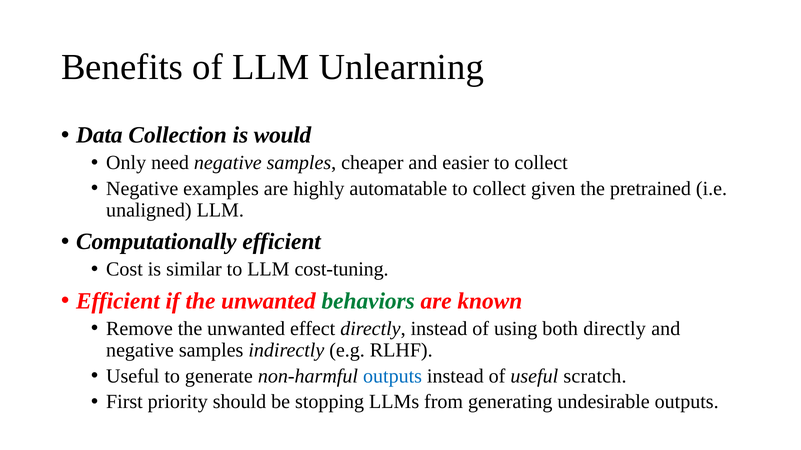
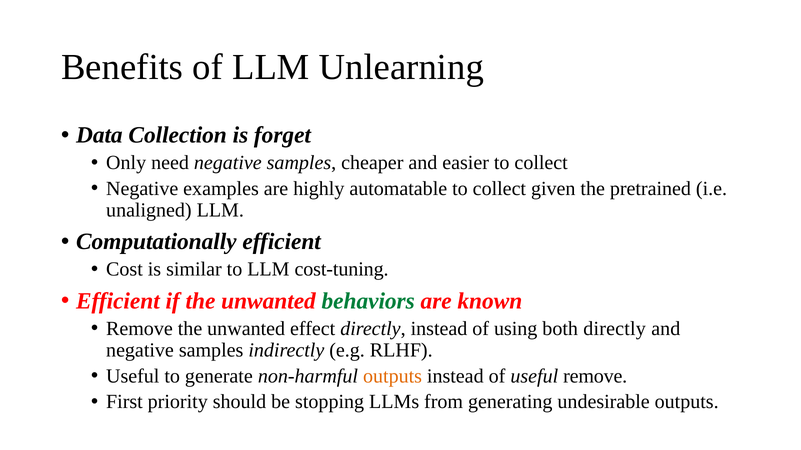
would: would -> forget (282, 135)
outputs colour: blue -> orange (393, 376)
useful scratch: scratch -> remove (595, 376)
